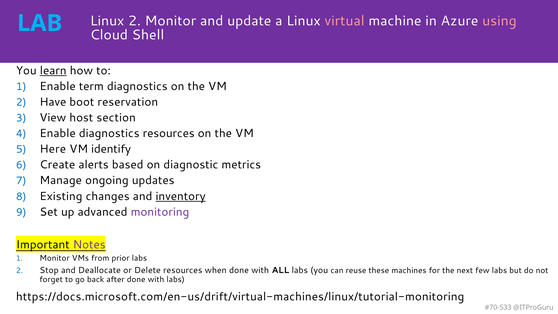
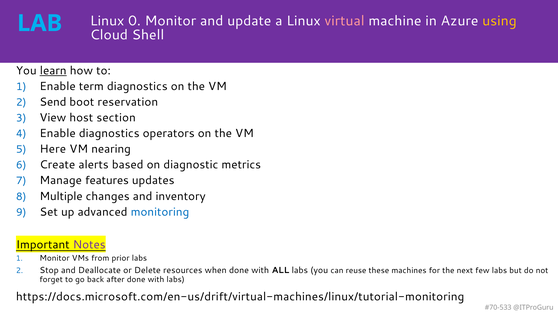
Linux 2: 2 -> 0 (134, 21)
using colour: pink -> yellow (499, 21)
Have: Have -> Send (53, 102)
diagnostics resources: resources -> operators (169, 133)
identify: identify -> nearing (111, 149)
ongoing: ongoing -> features (107, 180)
Existing: Existing -> Multiple (61, 196)
inventory underline: present -> none (181, 196)
monitoring colour: purple -> blue (160, 212)
